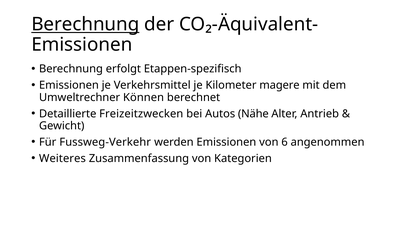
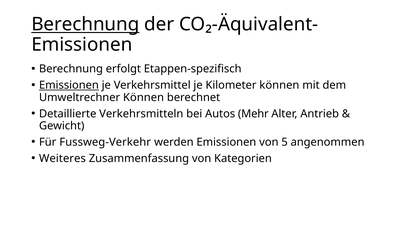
Emissionen underline: none -> present (69, 85)
Kilometer magere: magere -> können (279, 85)
Freizeitzwecken: Freizeitzwecken -> Verkehrsmitteln (141, 114)
Nähe: Nähe -> Mehr (253, 114)
6: 6 -> 5 (285, 142)
